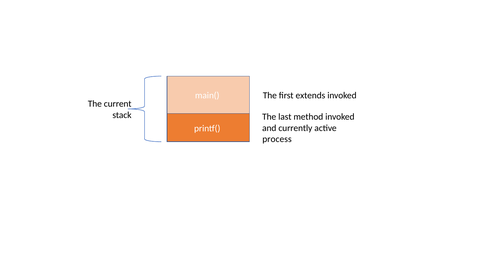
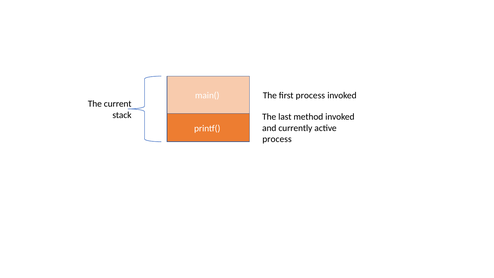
first extends: extends -> process (310, 95)
